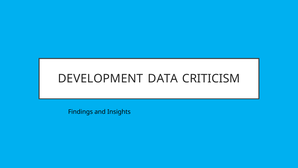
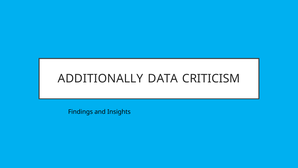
DEVELOPMENT: DEVELOPMENT -> ADDITIONALLY (100, 78)
